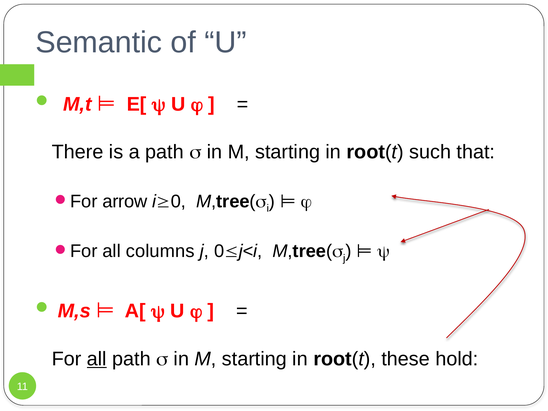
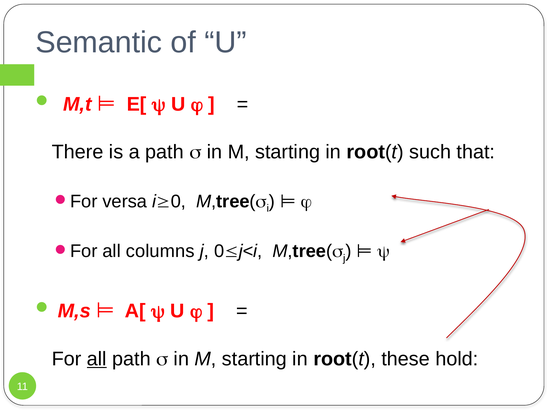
arrow: arrow -> versa (125, 201)
